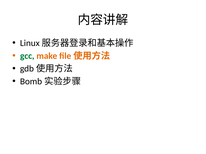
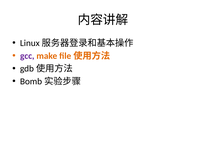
gcc colour: green -> purple (27, 56)
